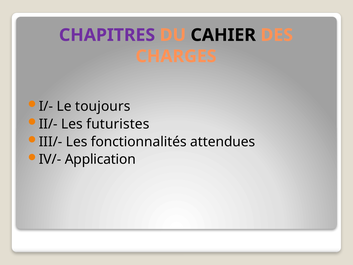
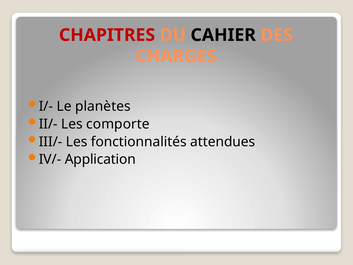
CHAPITRES colour: purple -> red (107, 35)
toujours: toujours -> planètes (103, 106)
futuristes: futuristes -> comporte (118, 124)
